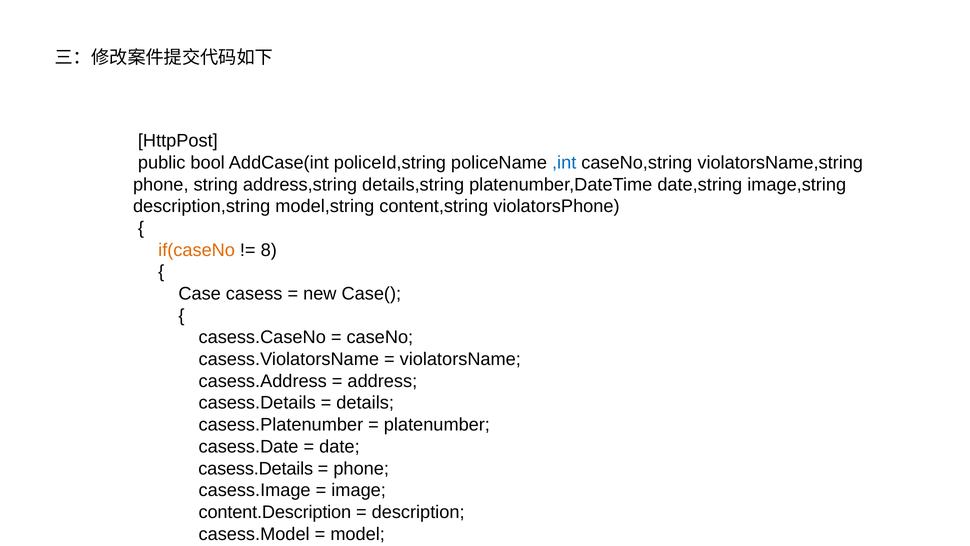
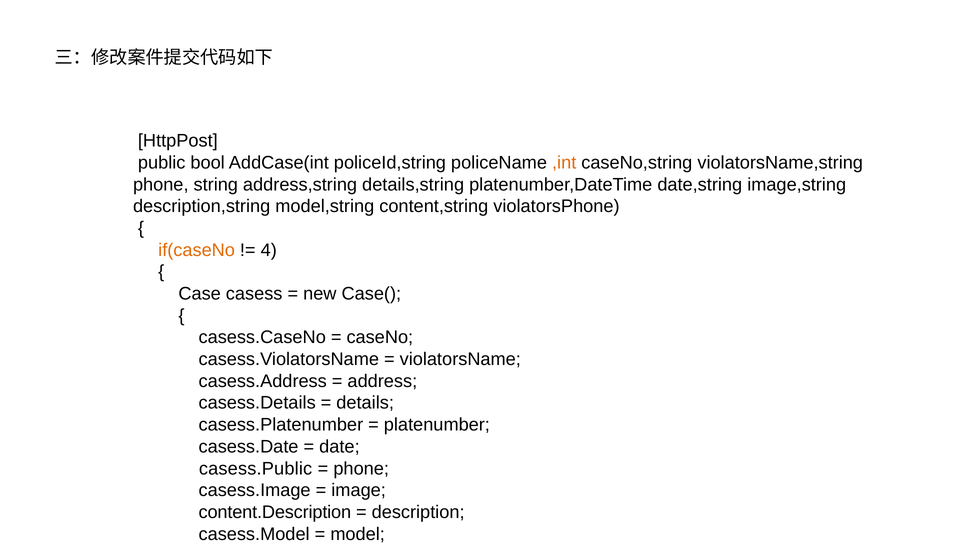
,int colour: blue -> orange (564, 163)
8: 8 -> 4 (269, 250)
casess.Details: casess.Details -> casess.Public (256, 468)
